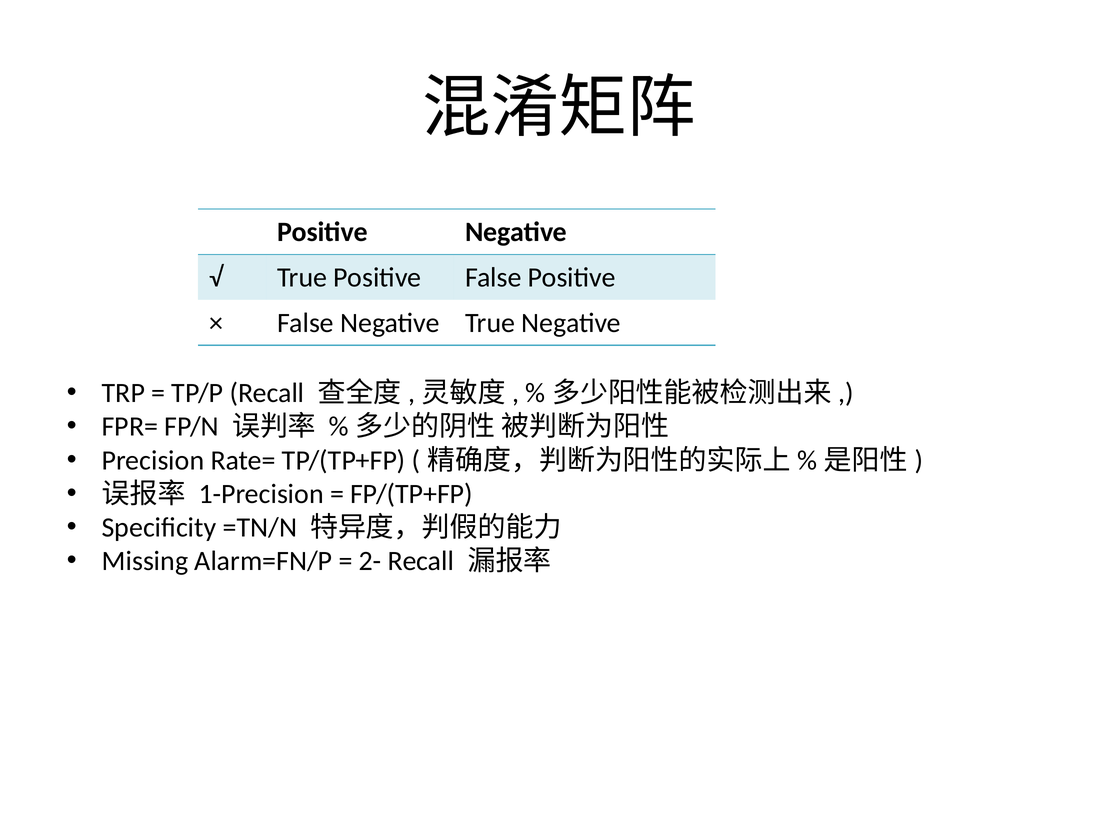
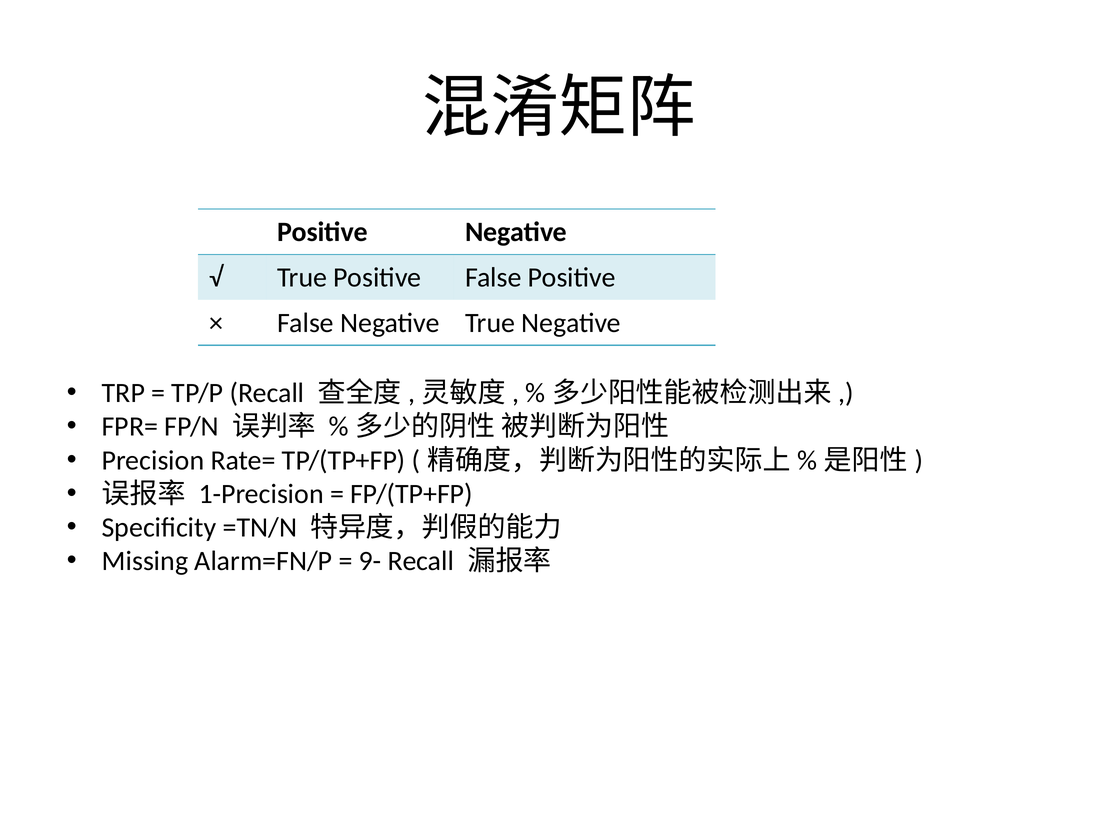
2-: 2- -> 9- (370, 561)
